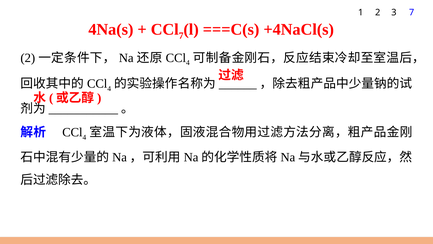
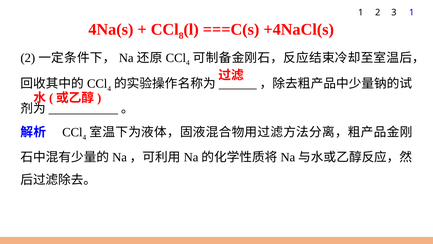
3 7: 7 -> 1 (412, 12)
7: 7 -> 8 (181, 36)
